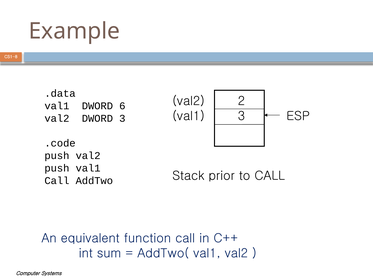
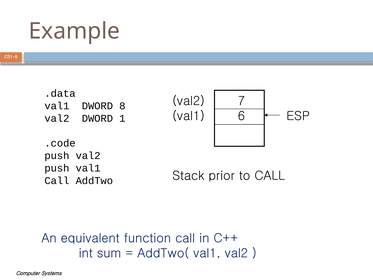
2: 2 -> 7 (241, 101)
6: 6 -> 8 (122, 106)
val1 3: 3 -> 6 (241, 116)
DWORD 3: 3 -> 1 (122, 118)
